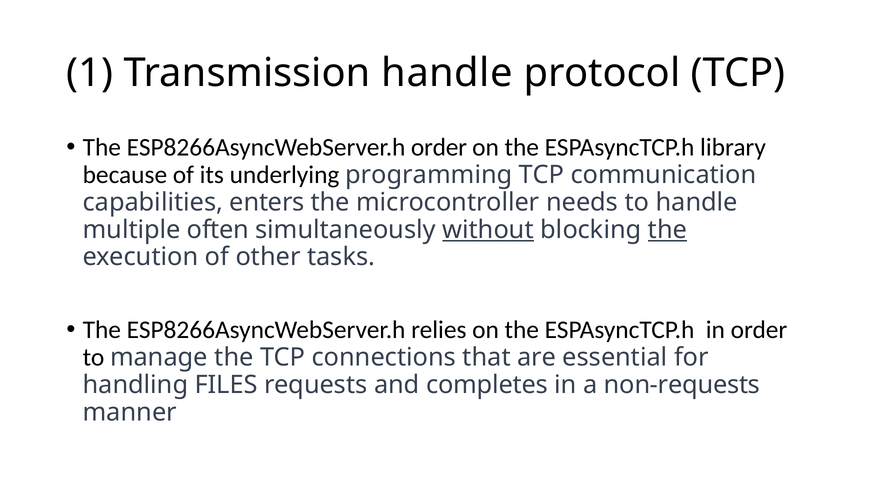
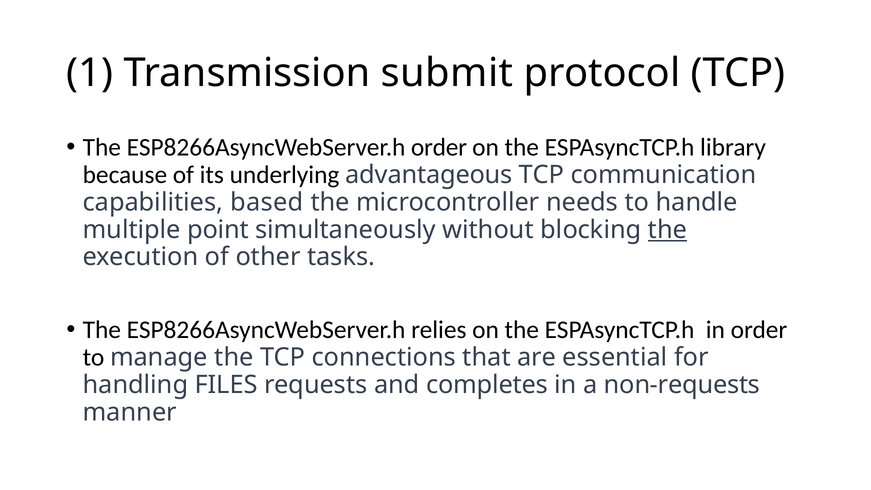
Transmission handle: handle -> submit (447, 73)
programming: programming -> advantageous (429, 175)
enters: enters -> based (267, 202)
often: often -> point (218, 230)
without underline: present -> none (488, 230)
